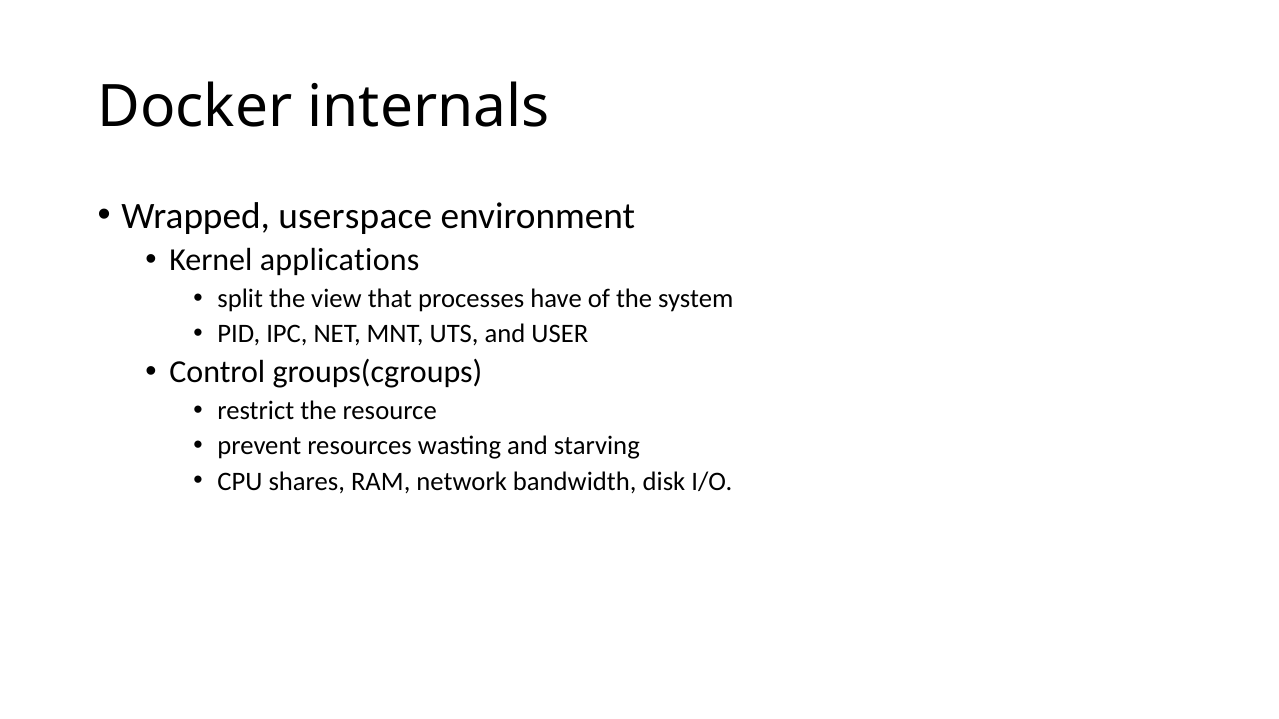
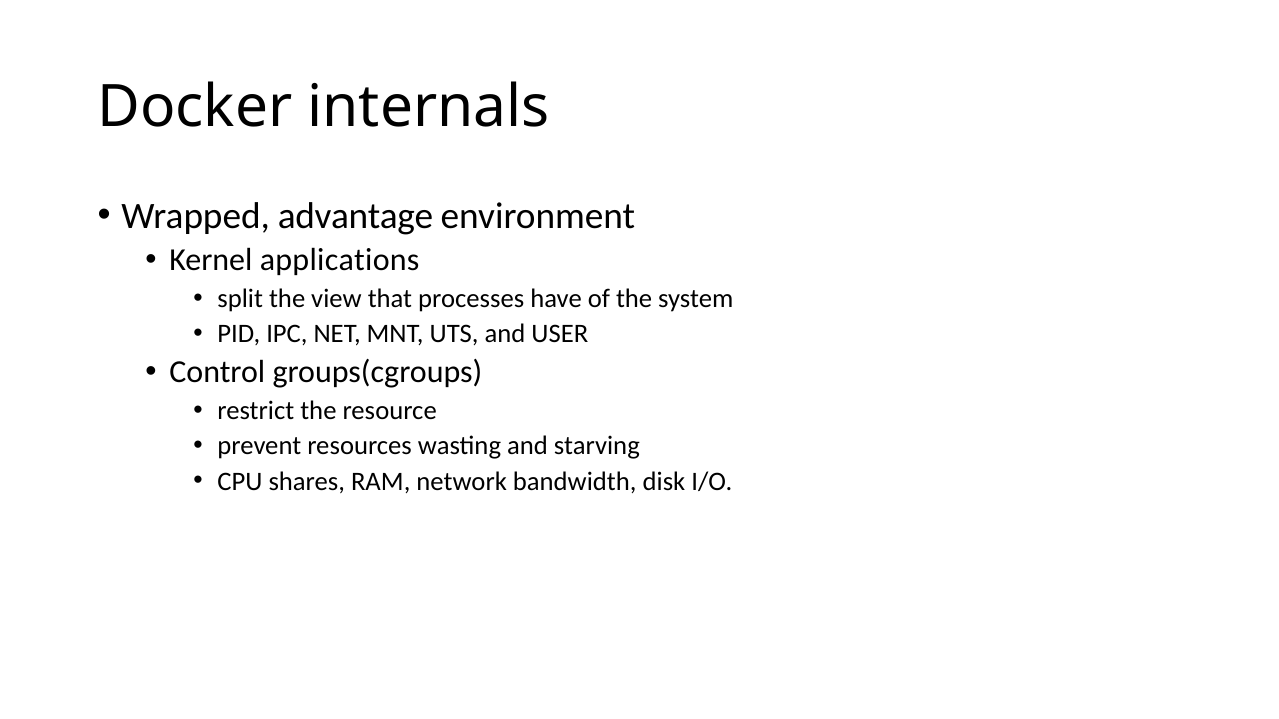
userspace: userspace -> advantage (356, 216)
